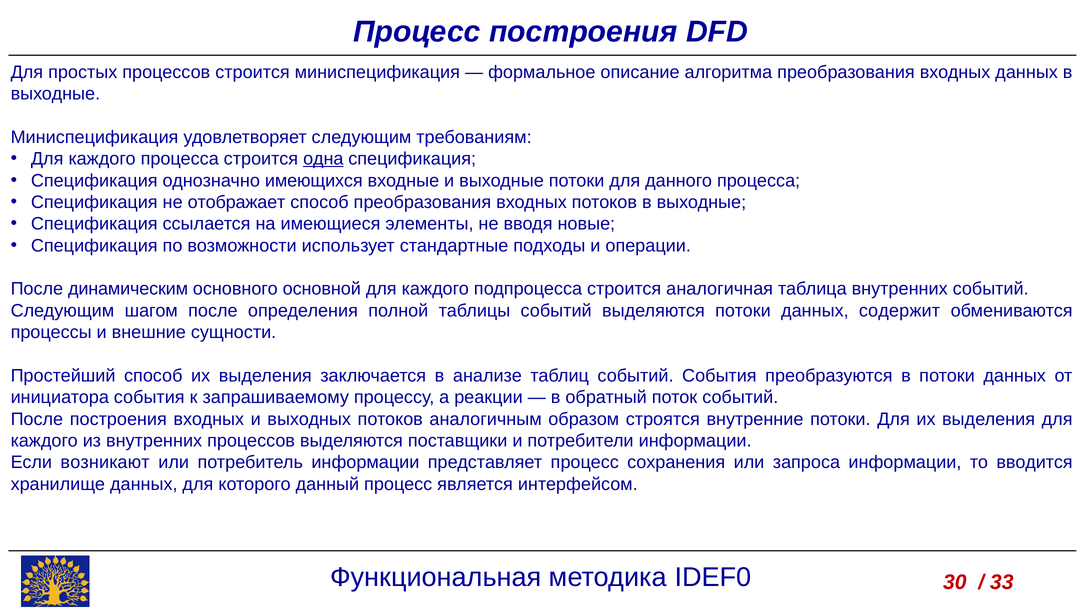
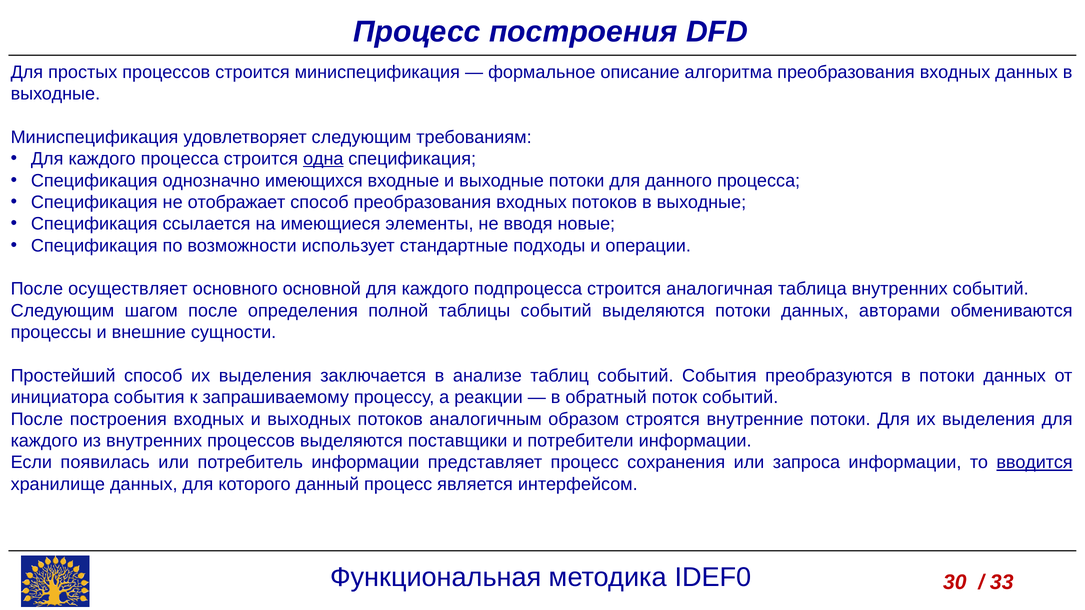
динамическим: динамическим -> осуществляет (128, 289)
содержит: содержит -> авторами (900, 311)
возникают: возникают -> появилась (105, 463)
вводится underline: none -> present (1035, 463)
